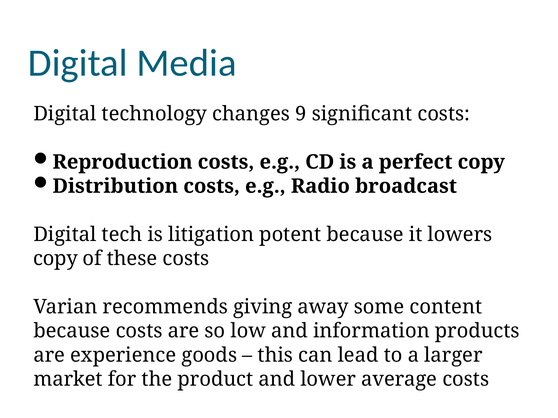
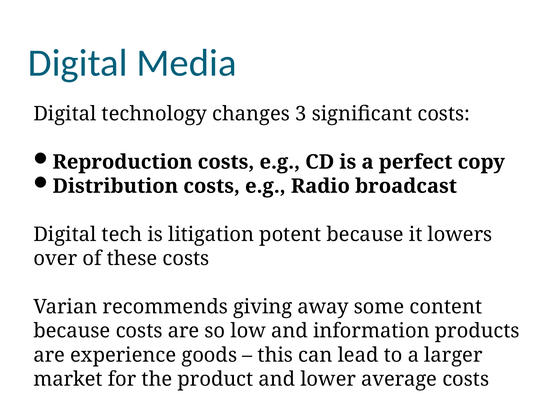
9: 9 -> 3 (301, 114)
copy: copy -> over (55, 259)
